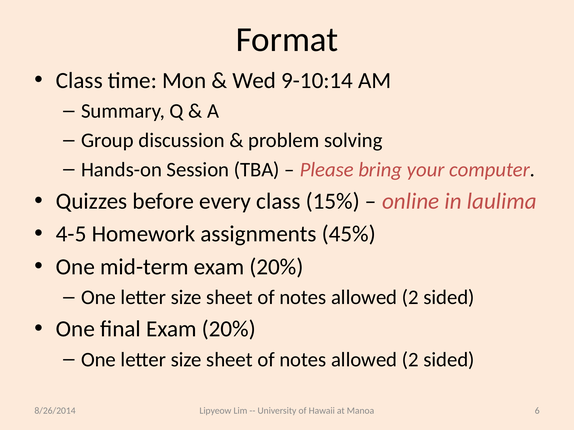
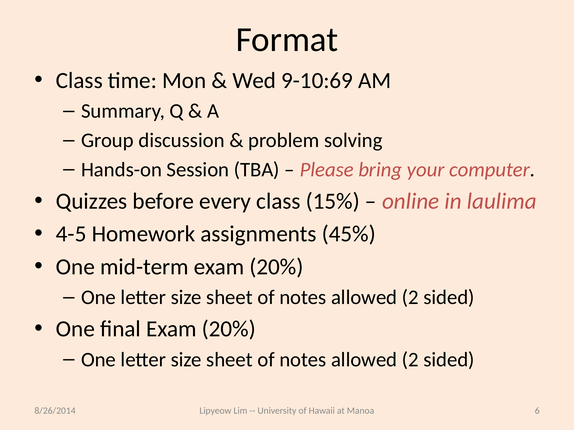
9-10:14: 9-10:14 -> 9-10:69 (317, 81)
